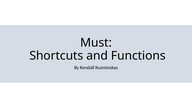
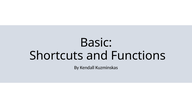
Must: Must -> Basic (96, 43)
